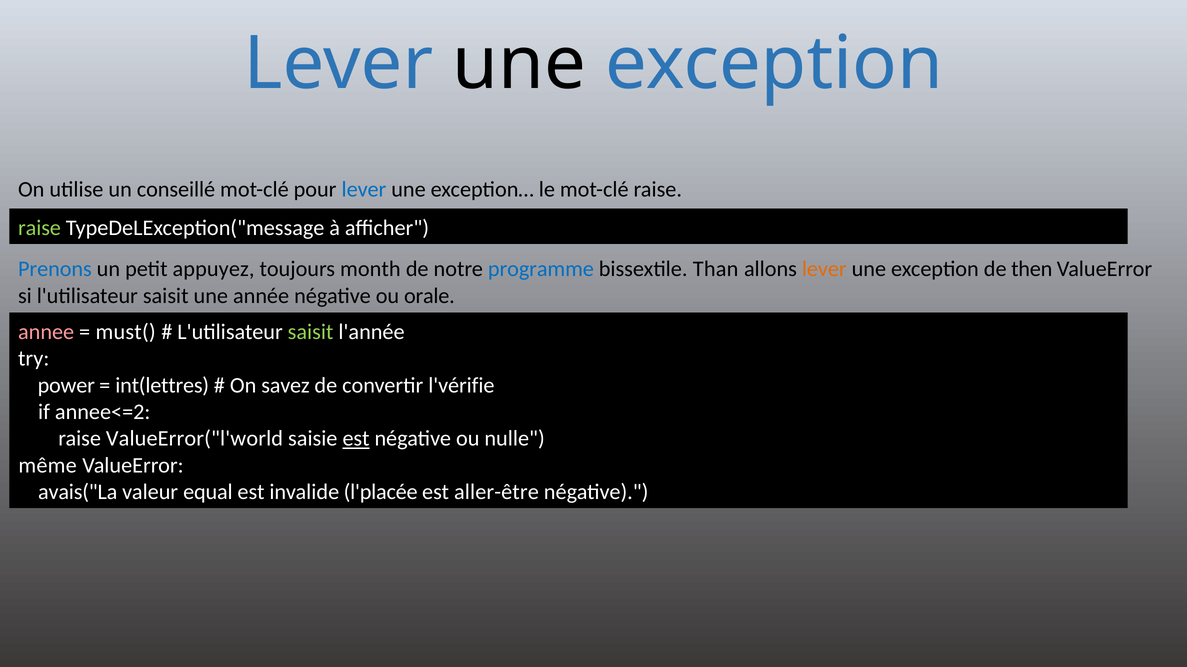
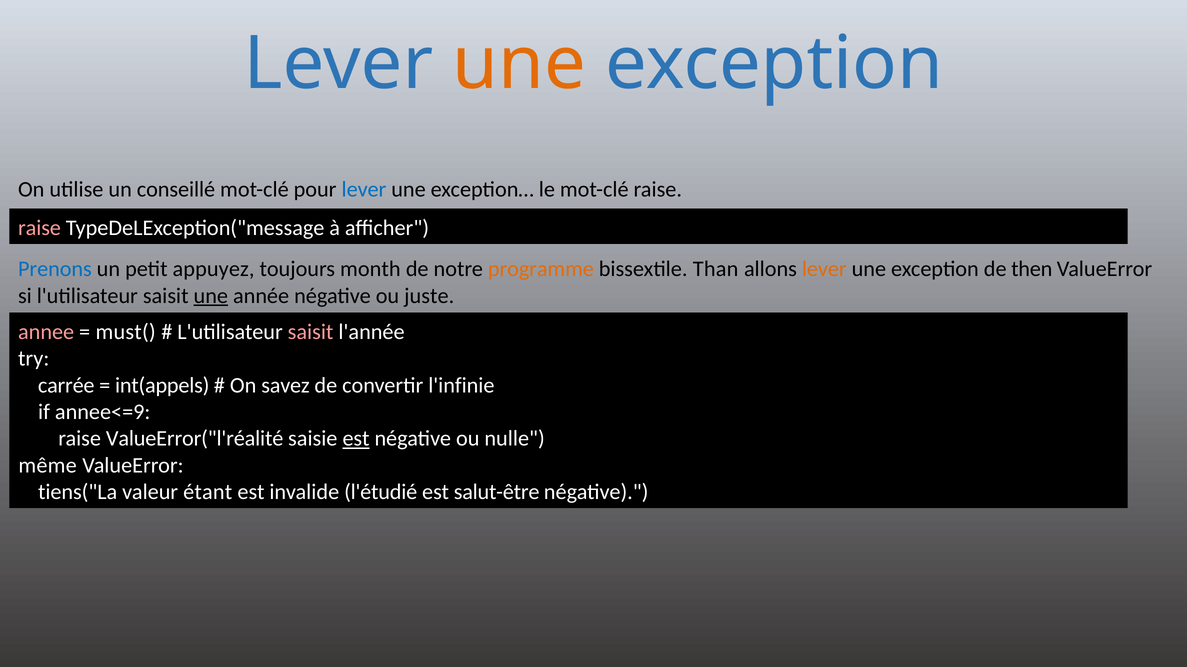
une colour: black -> orange (519, 64)
raise colour: light green -> pink (39, 228)
programme colour: blue -> orange (541, 269)
une underline: none -> present (211, 296)
orale: orale -> juste (429, 296)
saisit colour: light green -> pink (311, 332)
power: power -> carrée (66, 386)
int(lettres: int(lettres -> int(appels (162, 386)
l'vérifie: l'vérifie -> l'infinie (461, 386)
annee<=2: annee<=2 -> annee<=9 (103, 412)
ValueError("l'world: ValueError("l'world -> ValueError("l'réalité (195, 439)
avais("La: avais("La -> tiens("La (78, 492)
equal: equal -> étant (208, 492)
l'placée: l'placée -> l'étudié (381, 492)
aller-être: aller-être -> salut-être (497, 492)
